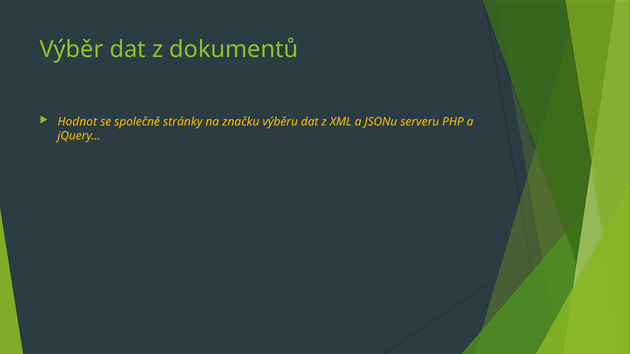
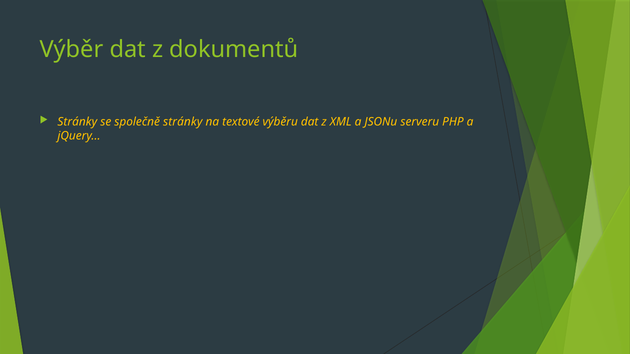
Hodnot: Hodnot -> Stránky (77, 122)
značku: značku -> textové (241, 122)
